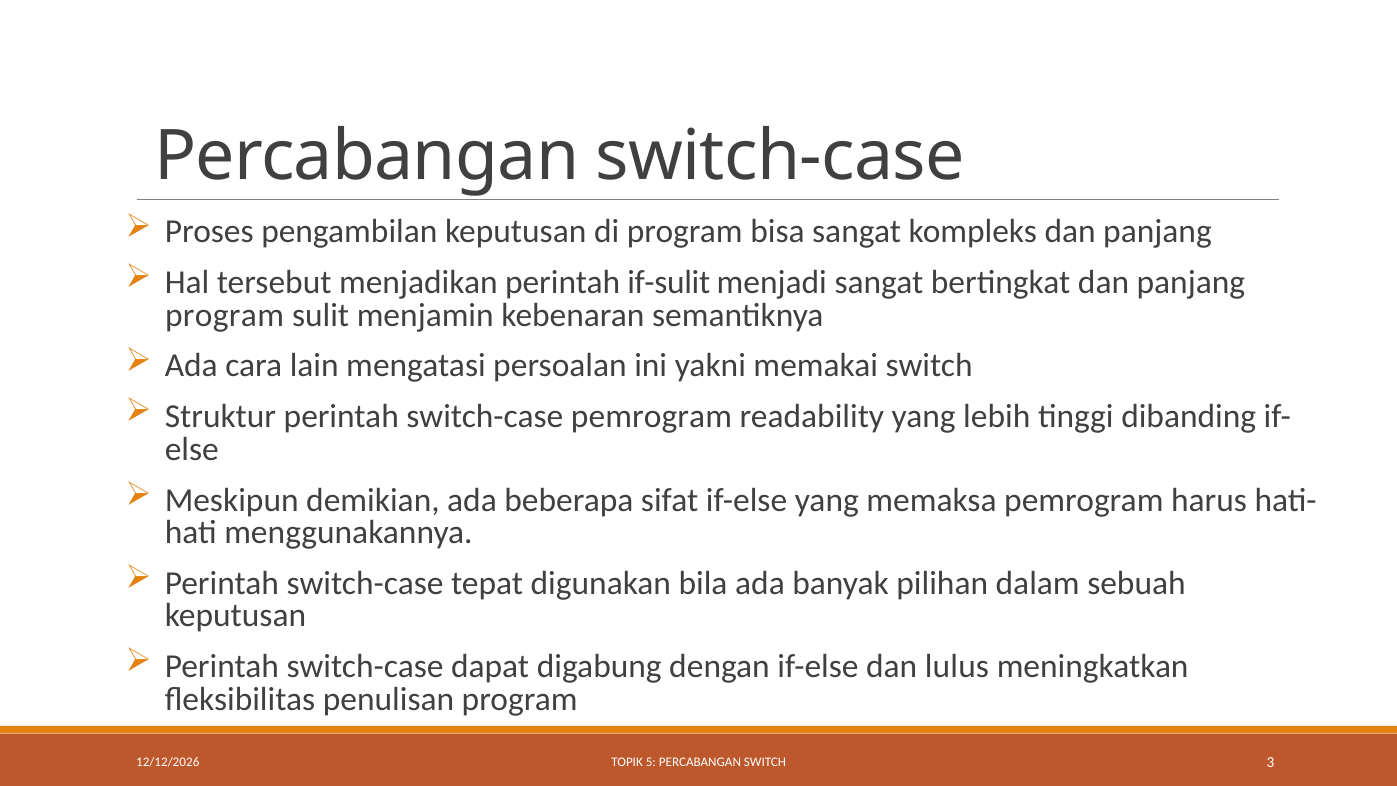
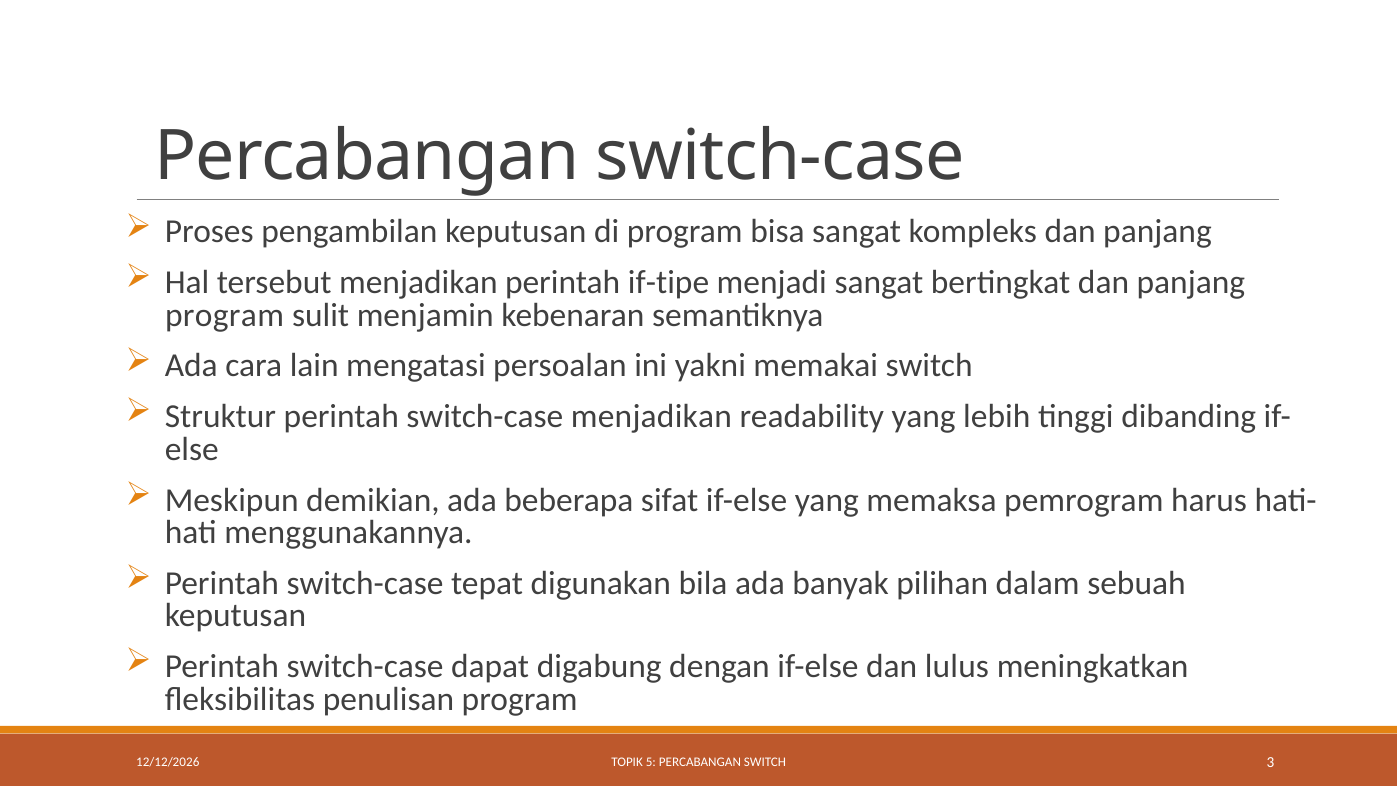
if-sulit: if-sulit -> if-tipe (669, 282)
switch-case pemrogram: pemrogram -> menjadikan (651, 417)
